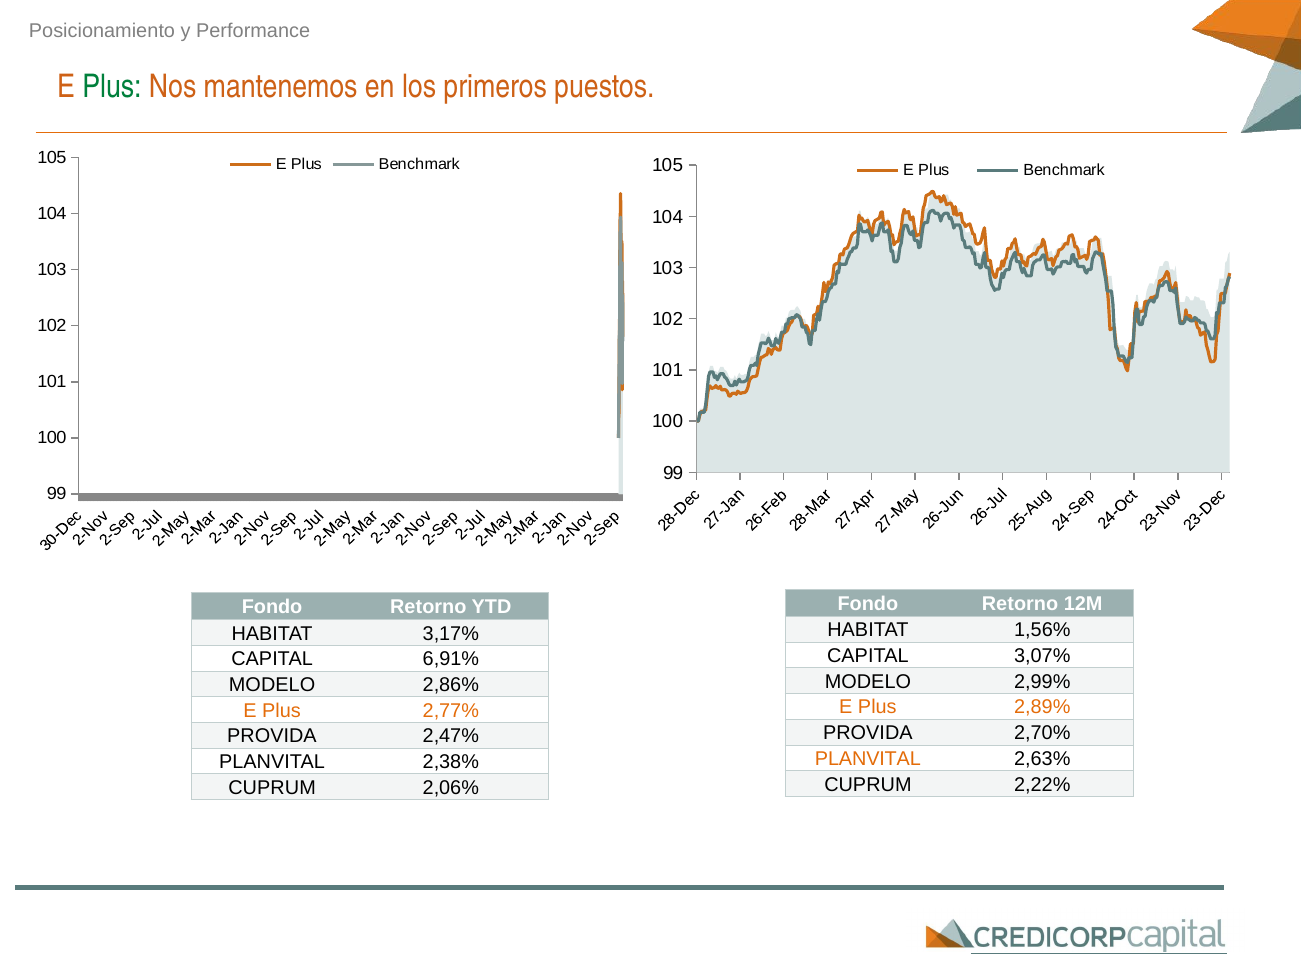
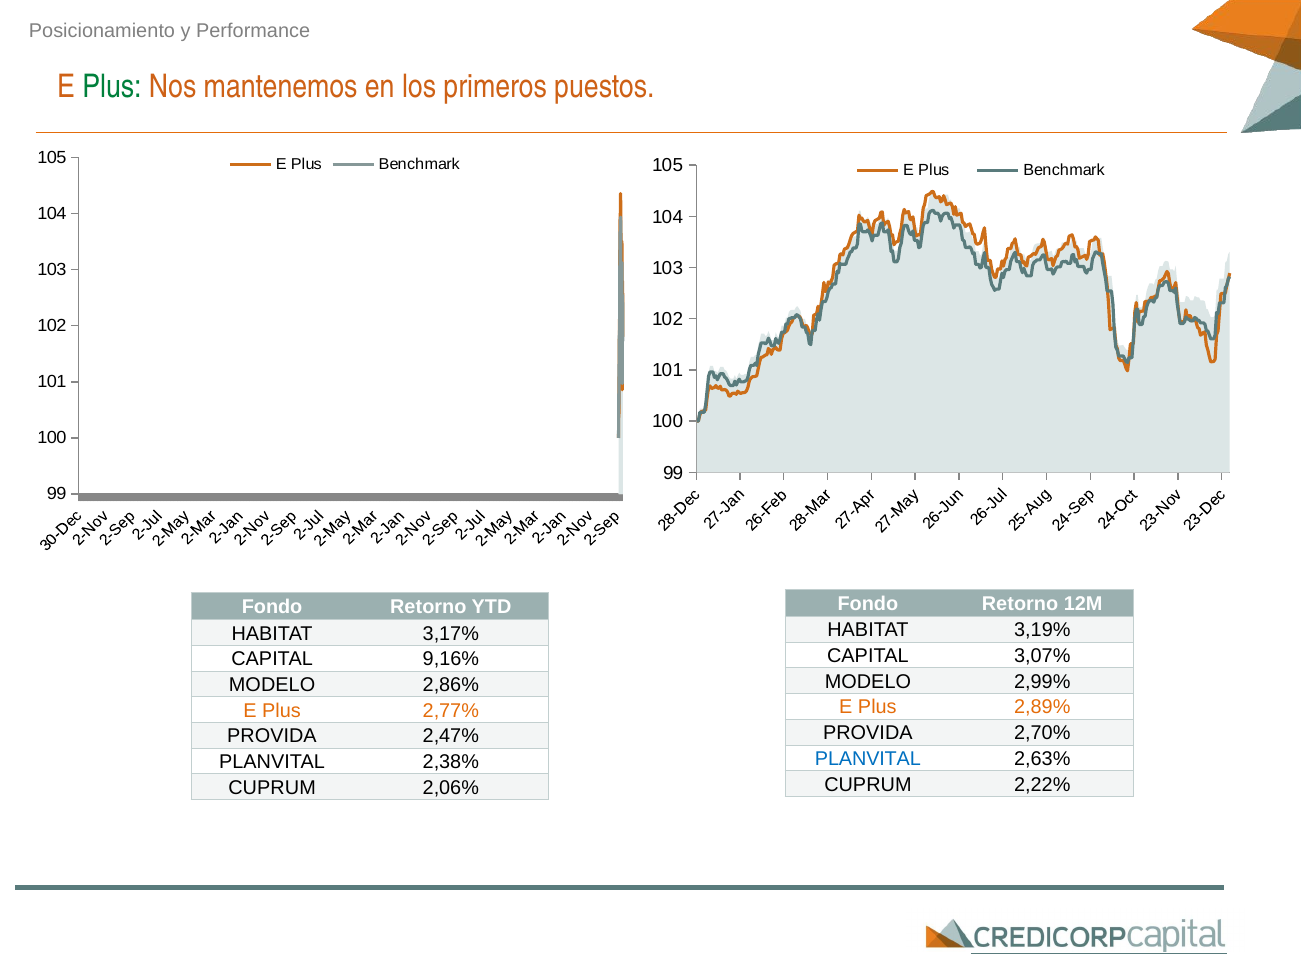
1,56%: 1,56% -> 3,19% (1042, 630)
6,91%: 6,91% -> 9,16% (451, 659)
PLANVITAL colour: orange -> blue (868, 759)
